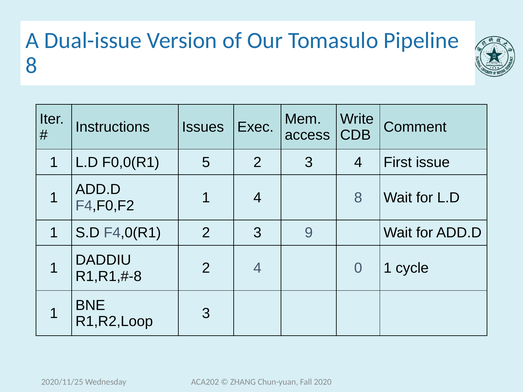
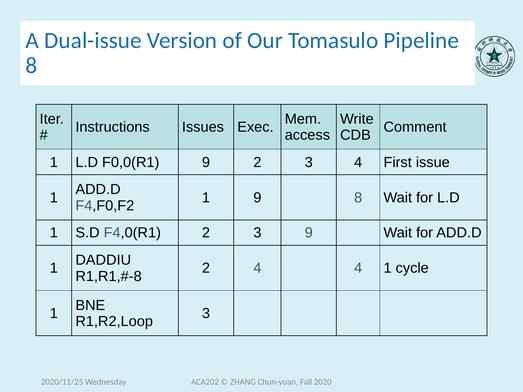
F0,0(R1 5: 5 -> 9 (206, 162)
1 4: 4 -> 9 (257, 198)
4 0: 0 -> 4 (358, 268)
